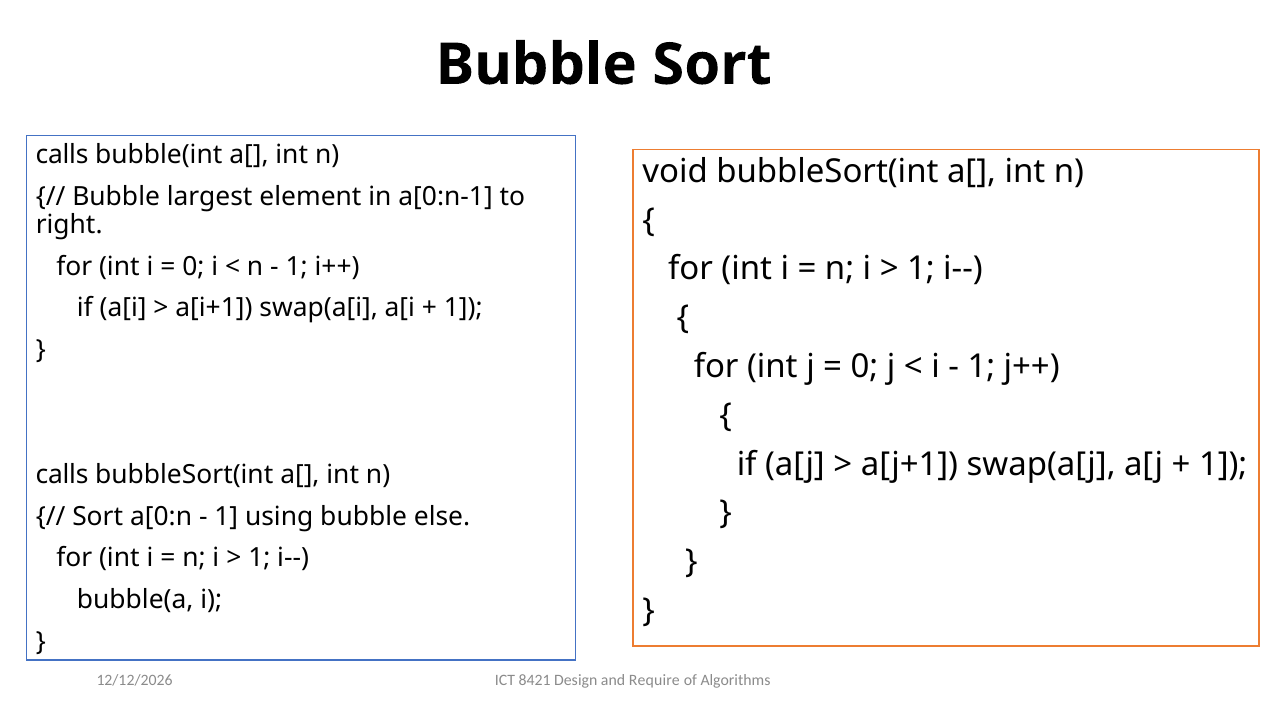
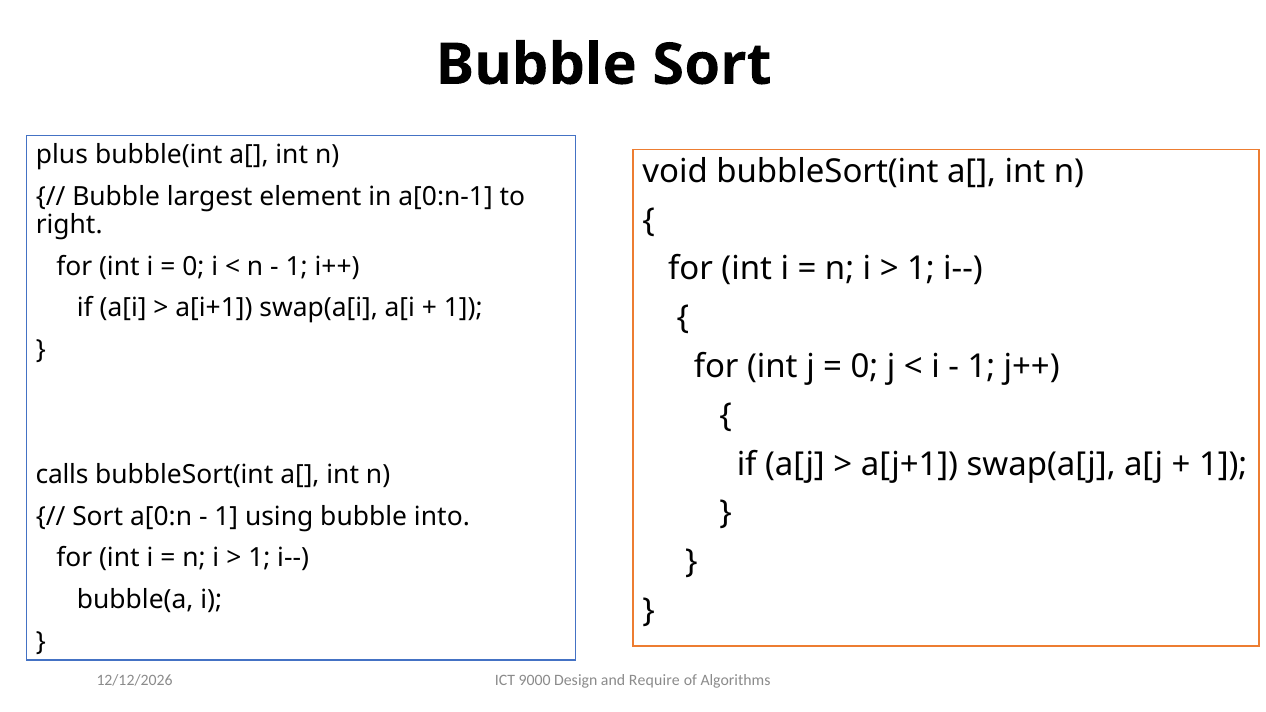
calls: calls -> plus (62, 155)
else: else -> into (442, 517)
8421: 8421 -> 9000 (535, 680)
